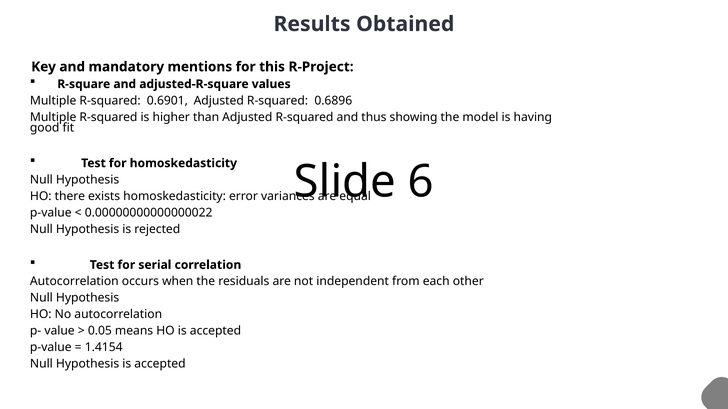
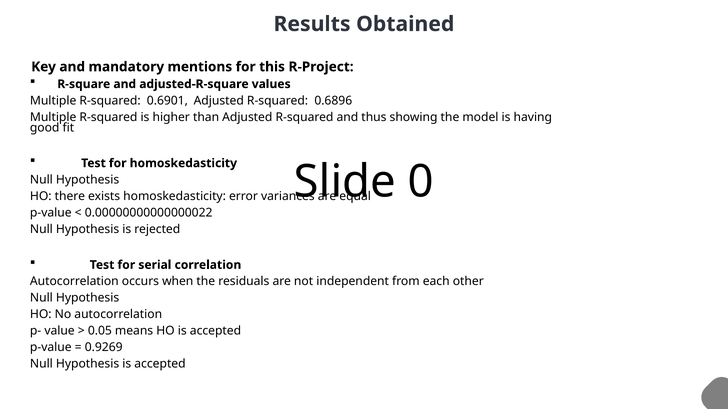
6: 6 -> 0 (421, 182)
1.4154: 1.4154 -> 0.9269 (104, 348)
